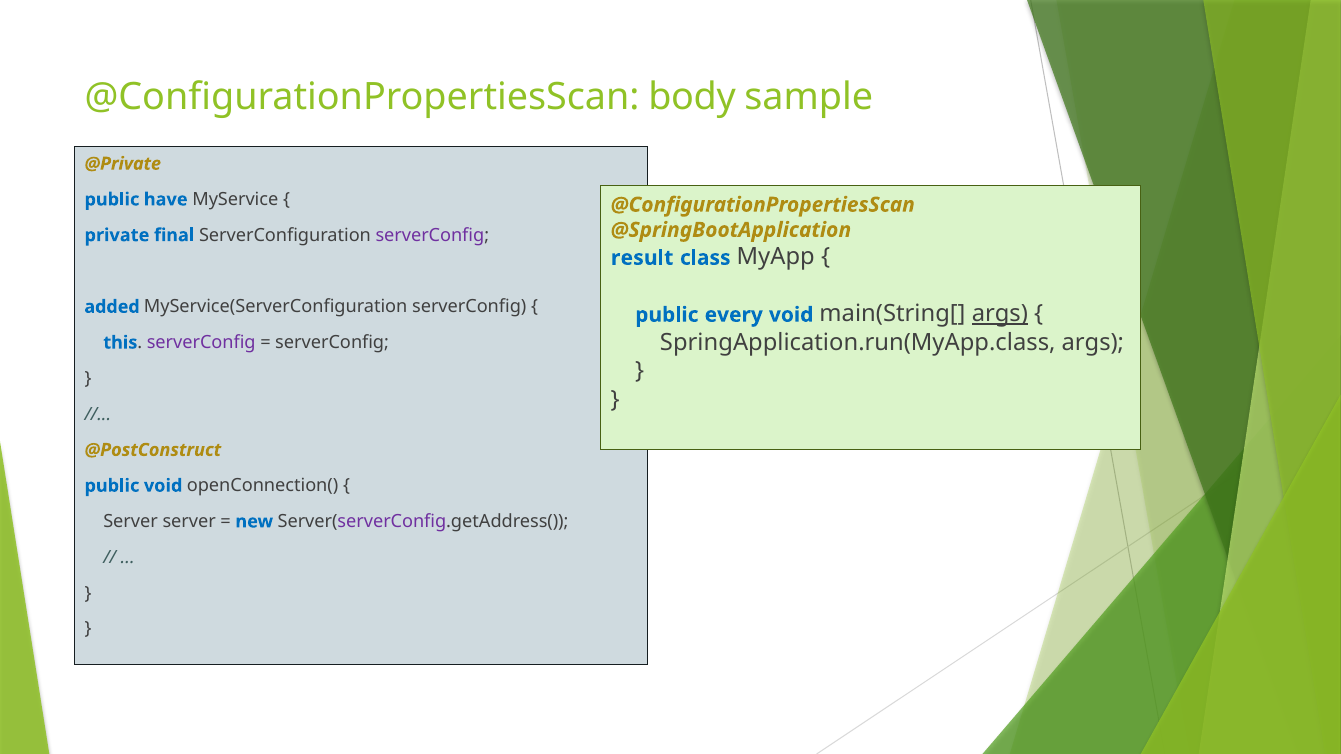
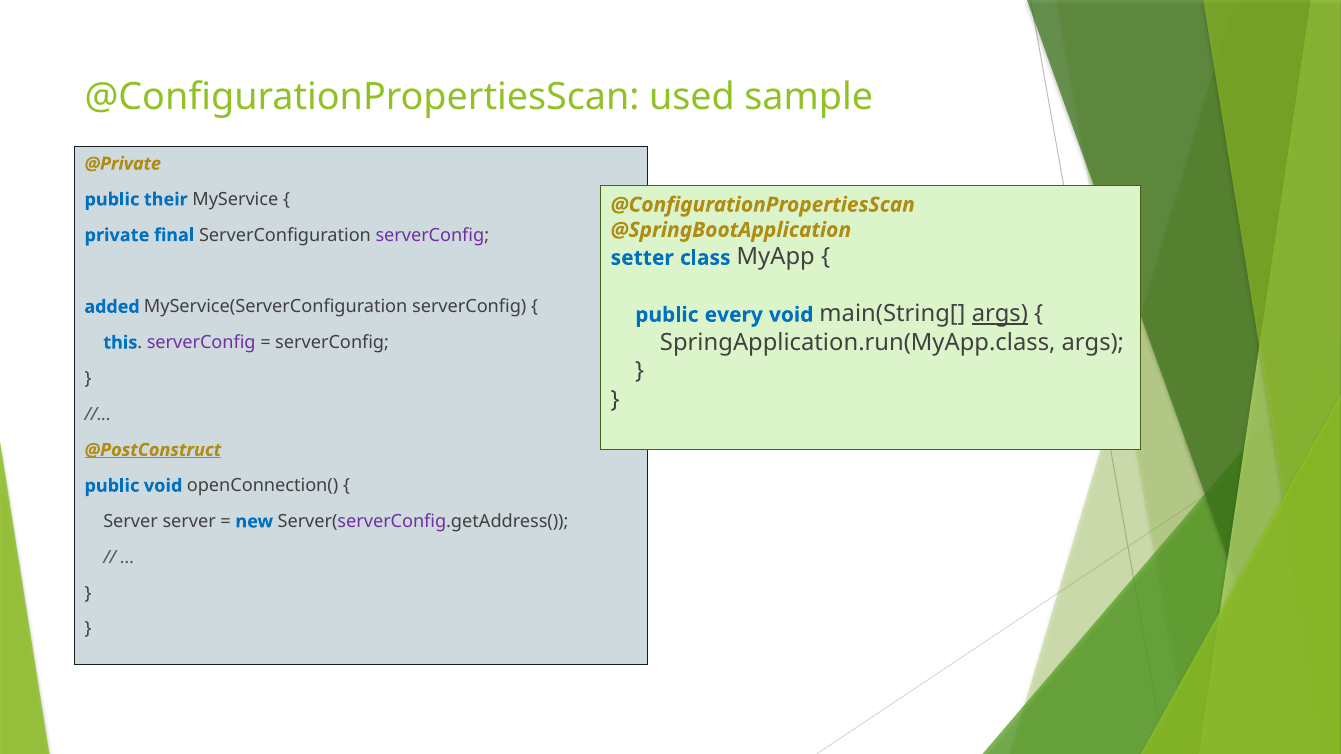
body: body -> used (692, 97)
have: have -> their (166, 200)
result: result -> setter (642, 258)
@PostConstruct underline: none -> present (153, 450)
